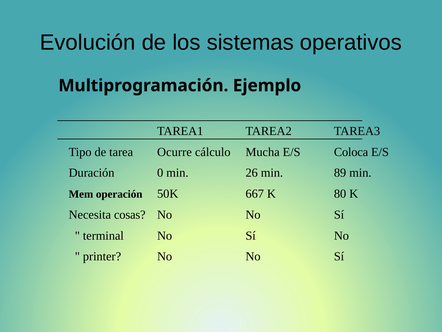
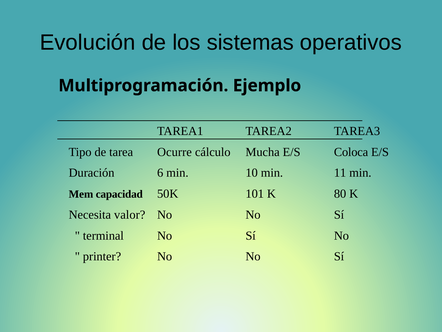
0: 0 -> 6 (160, 173)
26: 26 -> 10 (252, 173)
89: 89 -> 11 (340, 173)
operación: operación -> capacidad (119, 194)
667: 667 -> 101 (255, 193)
cosas: cosas -> valor (130, 214)
